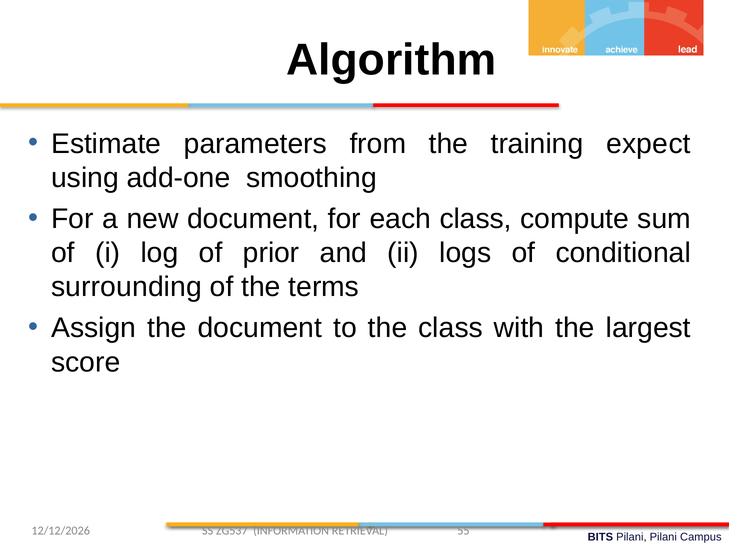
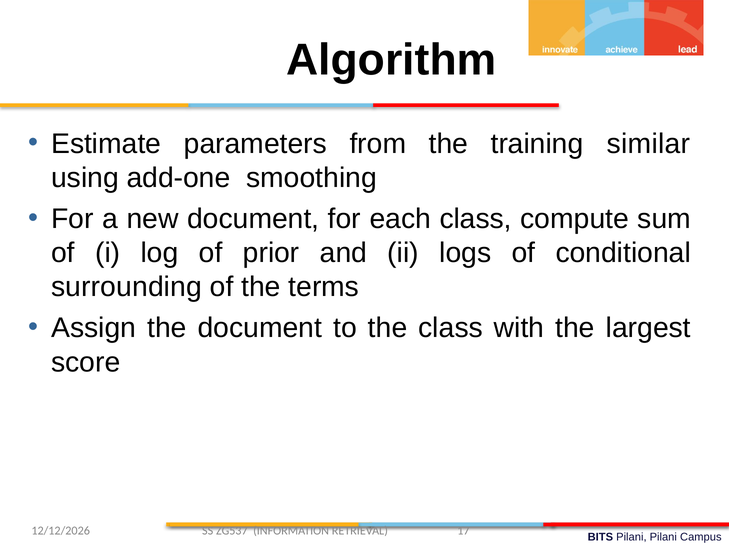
expect: expect -> similar (648, 144)
55: 55 -> 17 (463, 530)
